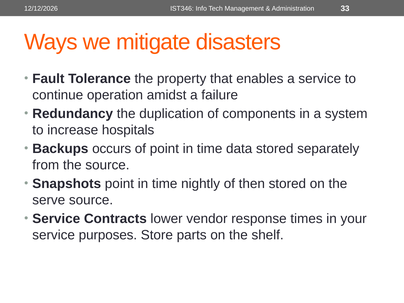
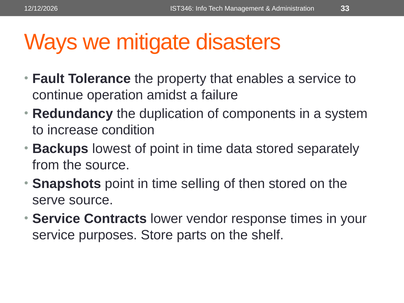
hospitals: hospitals -> condition (128, 130)
occurs: occurs -> lowest (112, 149)
nightly: nightly -> selling (201, 184)
